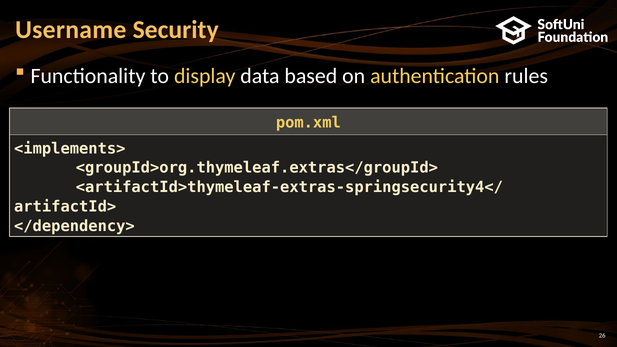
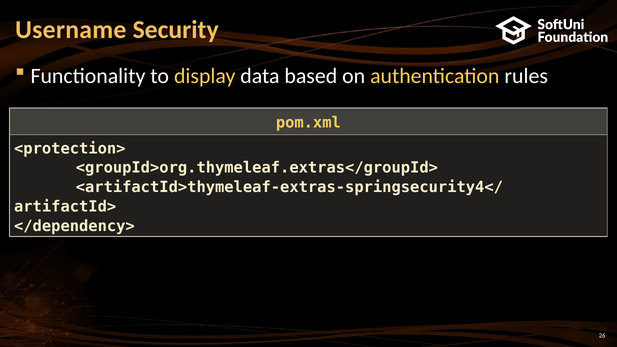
<implements>: <implements> -> <protection> (70, 149)
